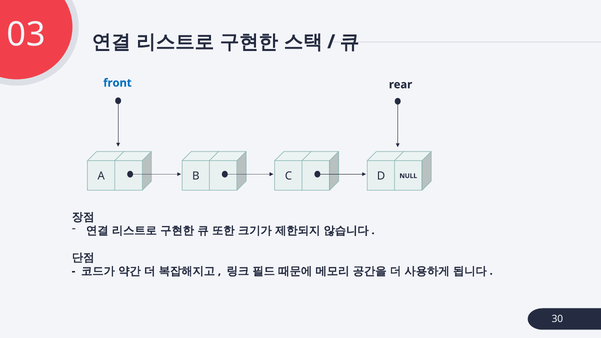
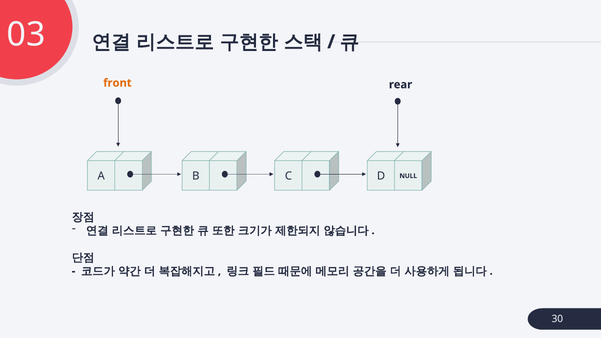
front colour: blue -> orange (117, 83)
